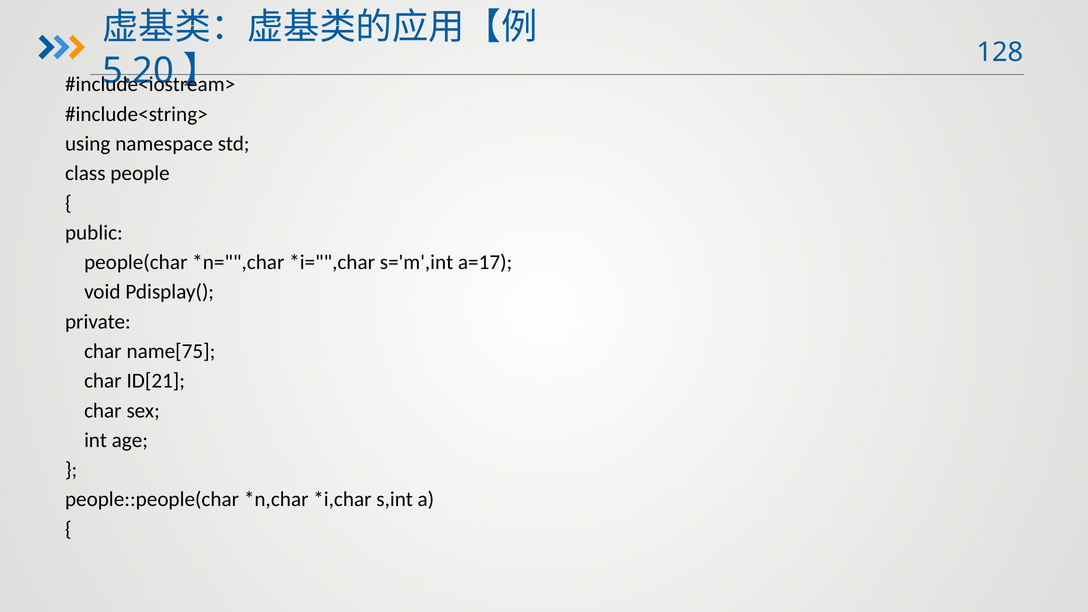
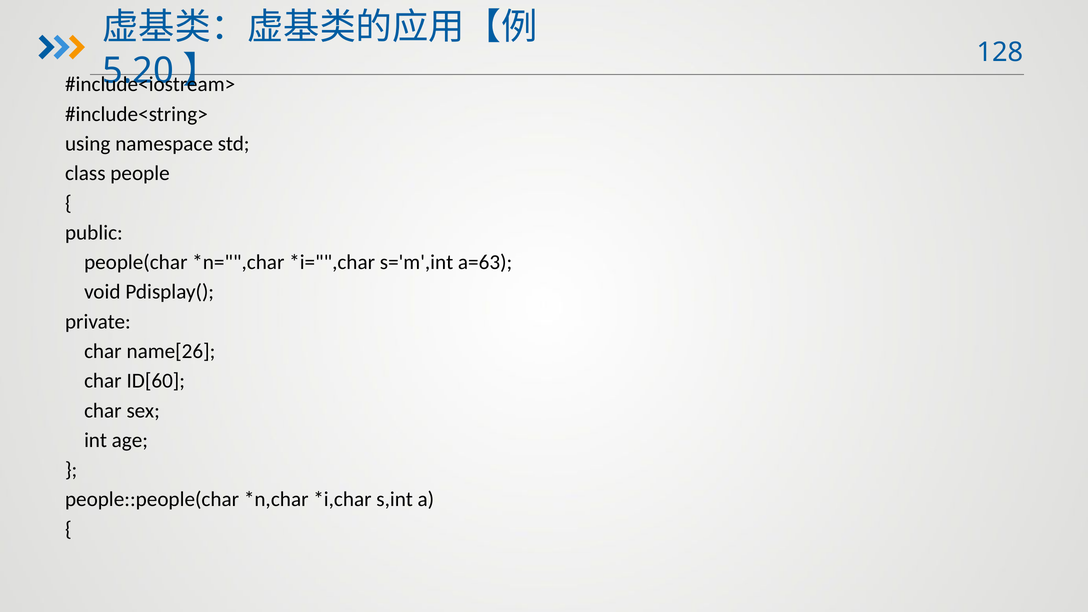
a=17: a=17 -> a=63 (485, 262)
name[75: name[75 -> name[26 (171, 351)
ID[21: ID[21 -> ID[60 (156, 381)
